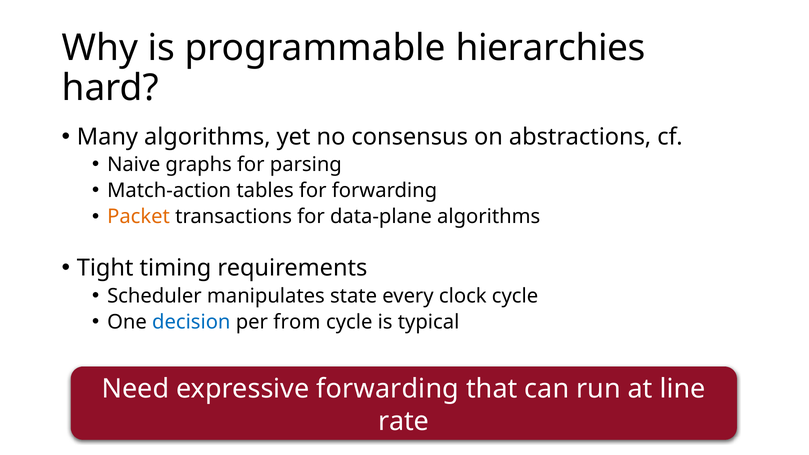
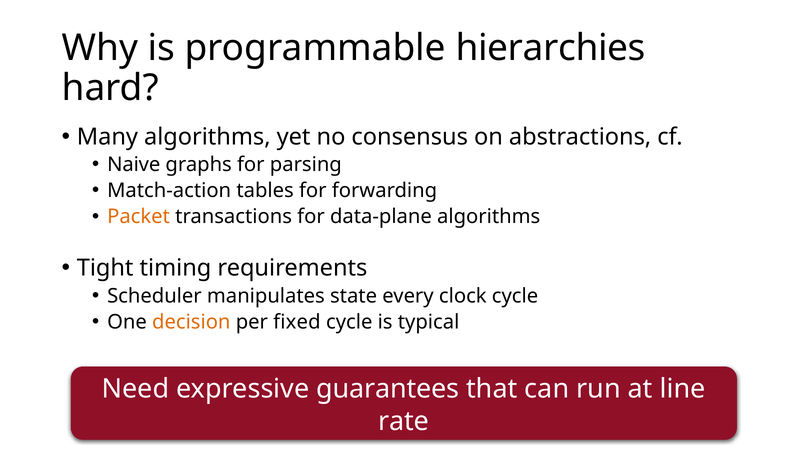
decision colour: blue -> orange (191, 322)
from: from -> fixed (297, 322)
expressive forwarding: forwarding -> guarantees (388, 389)
